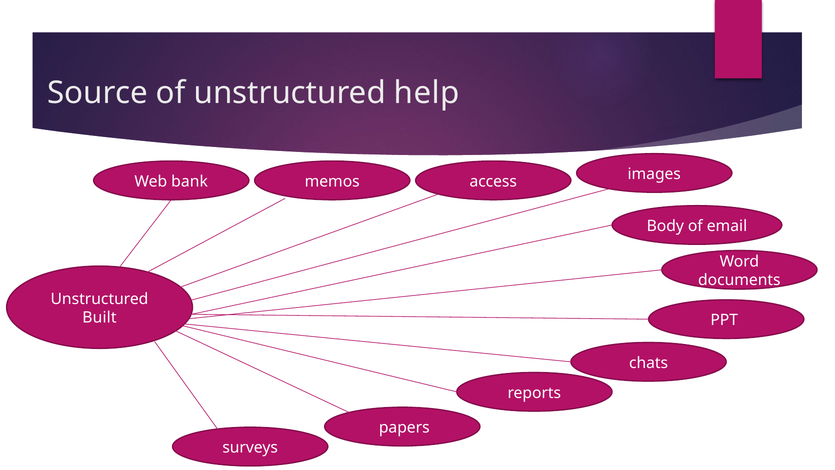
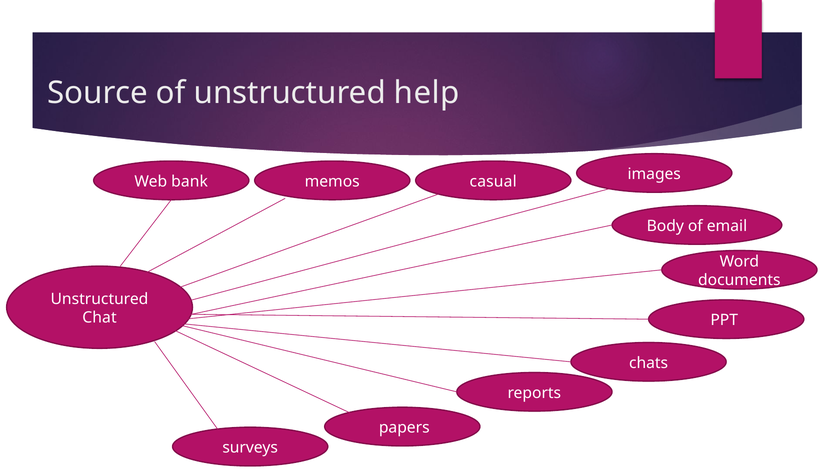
access: access -> casual (493, 181)
Built: Built -> Chat (99, 317)
